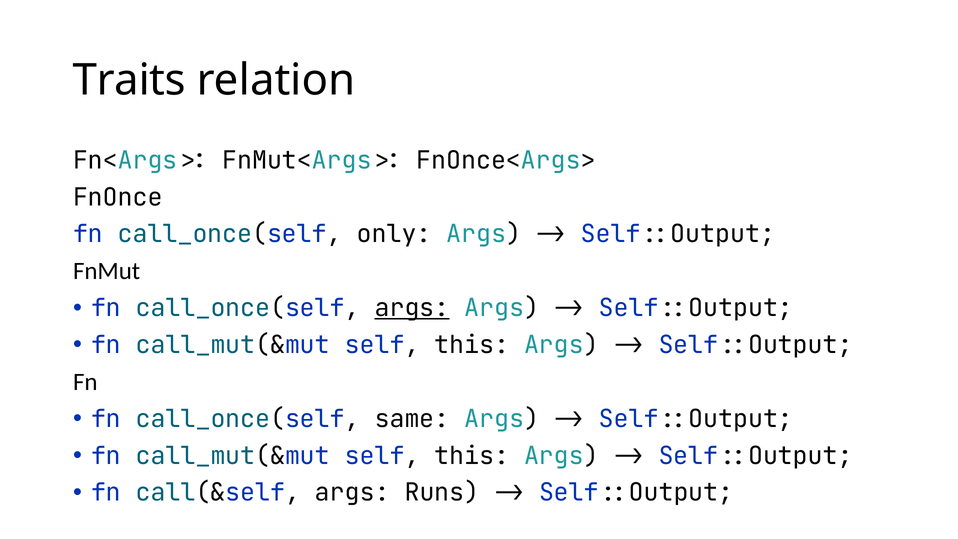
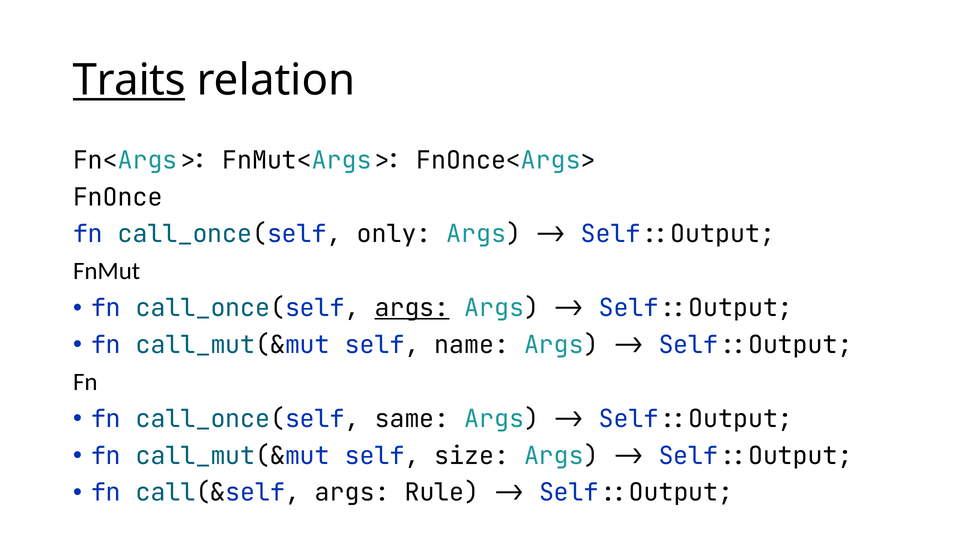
Traits underline: none -> present (129, 80)
this: this -> name (472, 345)
this: this -> size (472, 456)
Runs: Runs -> Rule (442, 493)
